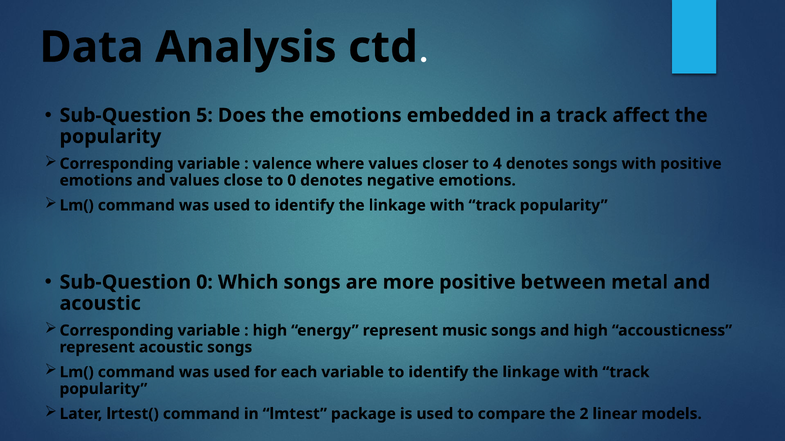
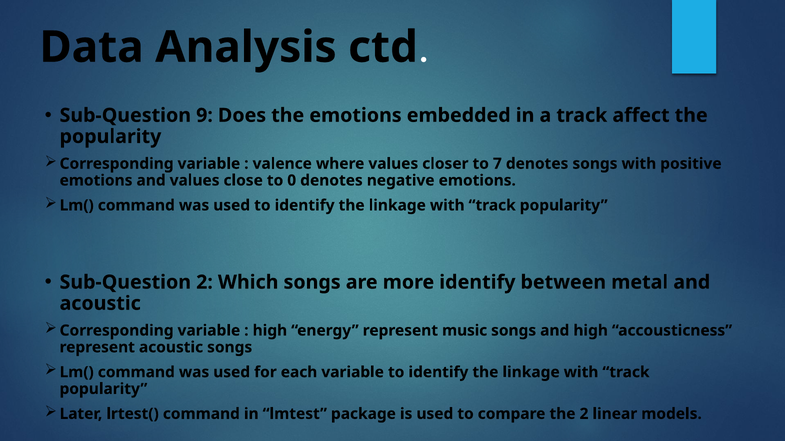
5: 5 -> 9 (205, 116)
4: 4 -> 7 (497, 164)
Sub-Question 0: 0 -> 2 (205, 283)
more positive: positive -> identify (477, 283)
